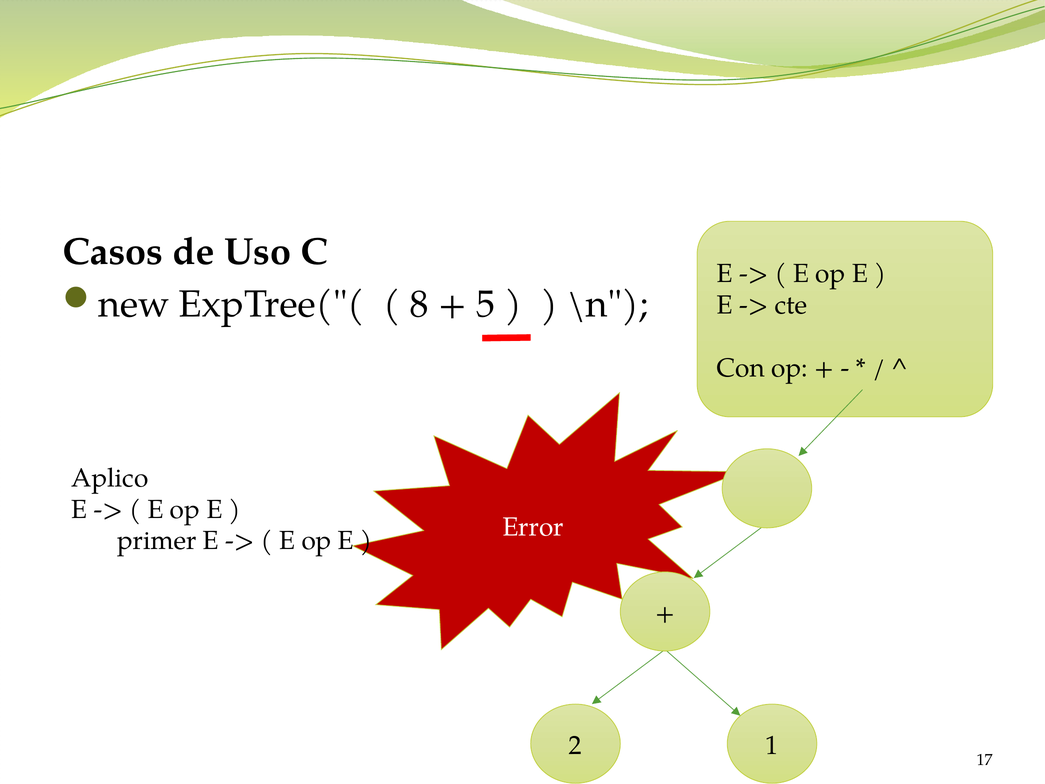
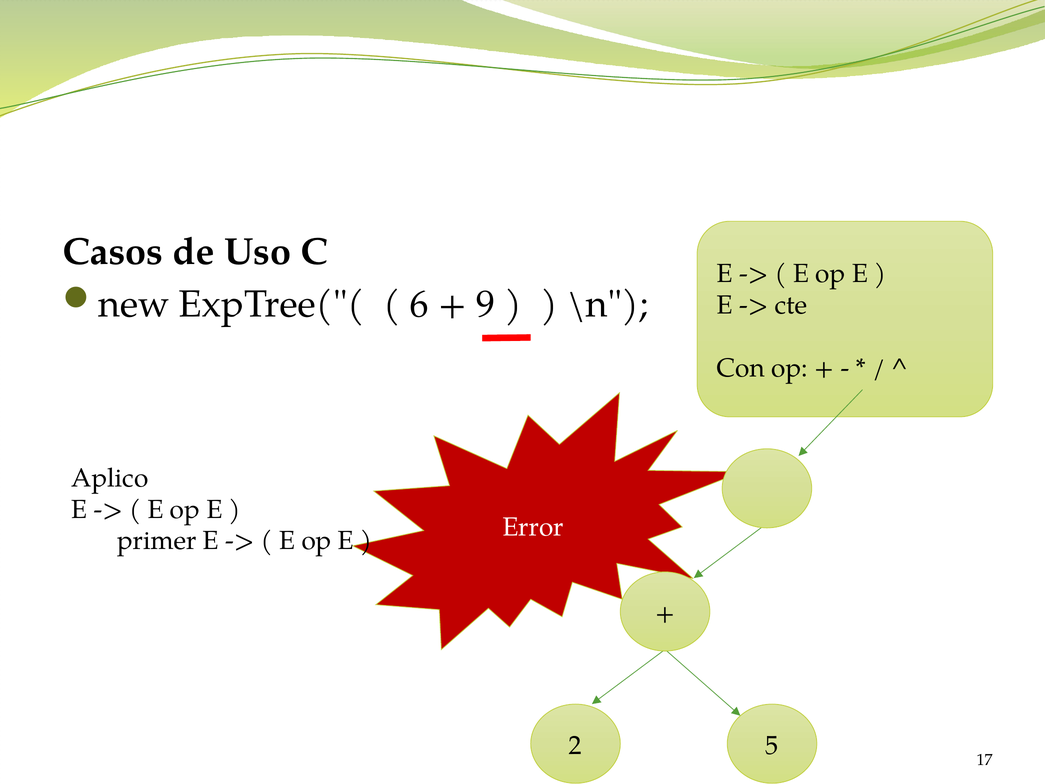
8: 8 -> 6 (419, 304)
5: 5 -> 9 (486, 304)
1: 1 -> 5 (772, 745)
